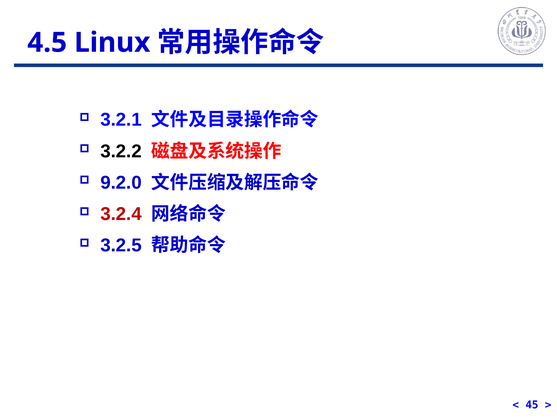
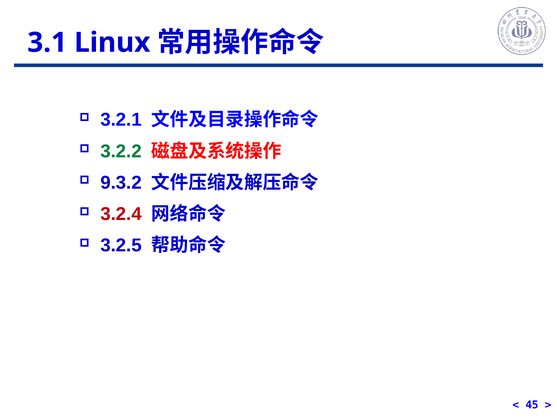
4.5: 4.5 -> 3.1 (47, 43)
3.2.2 colour: black -> green (121, 151)
9.2.0: 9.2.0 -> 9.3.2 (121, 183)
